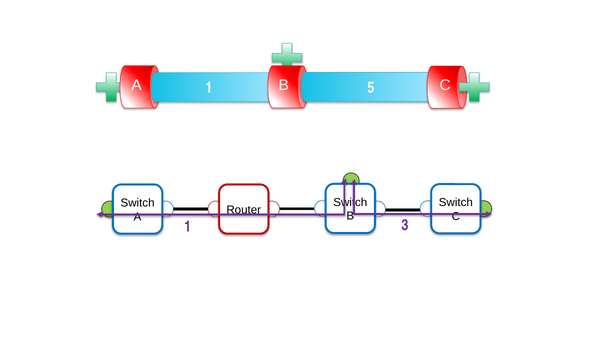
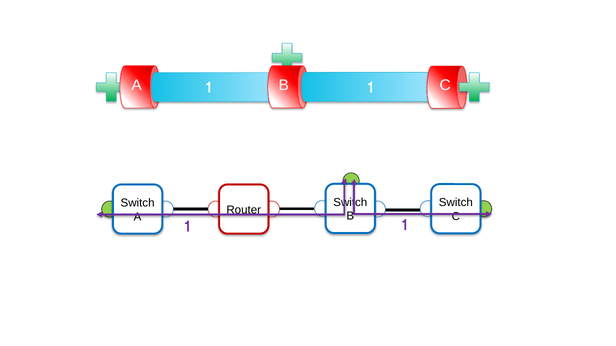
5: 5 -> 1 (371, 88)
3: 3 -> 1 (405, 225)
